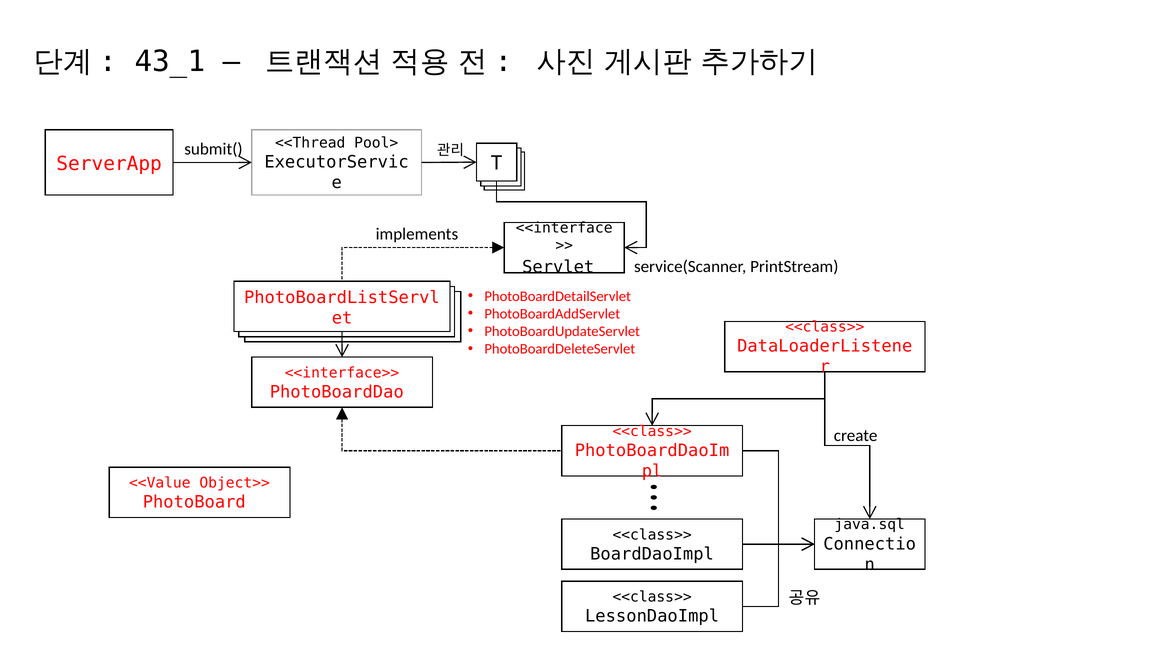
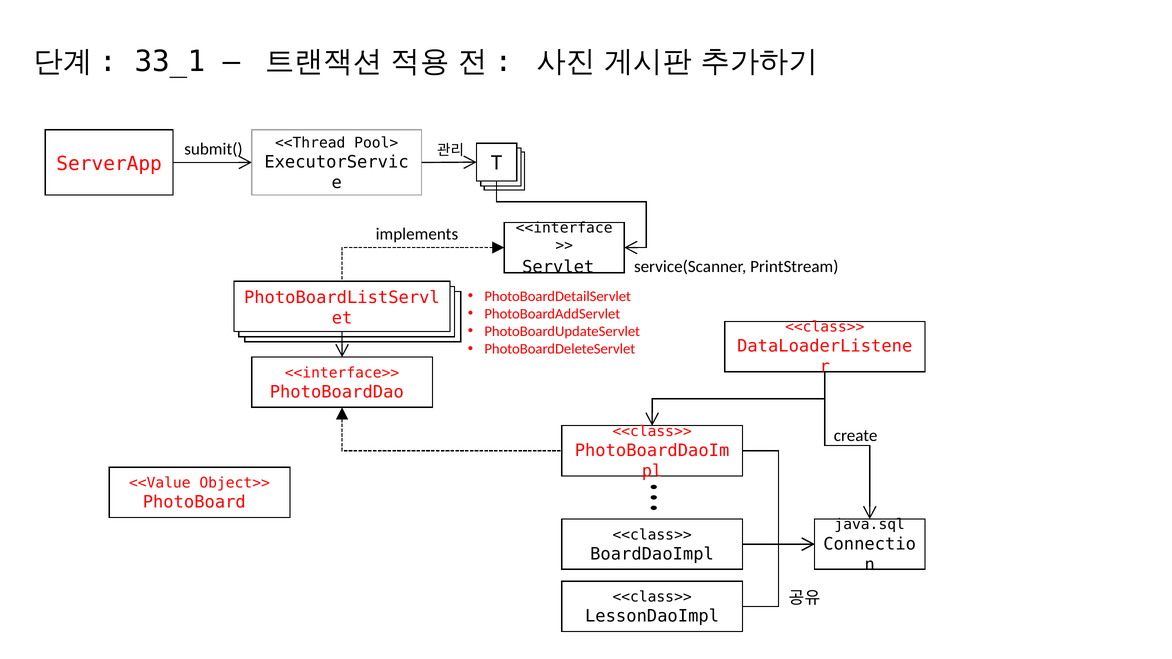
43_1: 43_1 -> 33_1 (170, 61)
